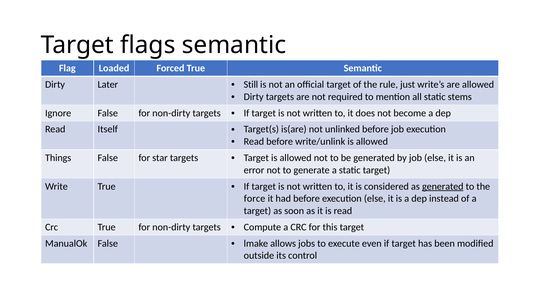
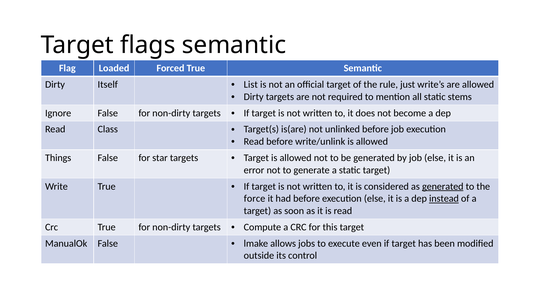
Later: Later -> Itself (108, 85)
Still: Still -> List (251, 85)
Itself: Itself -> Class (108, 129)
instead underline: none -> present (444, 199)
